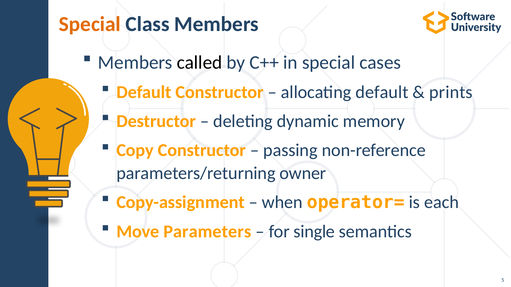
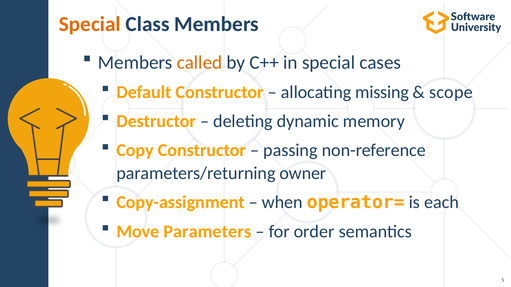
called colour: black -> orange (199, 62)
allocating default: default -> missing (382, 92)
prints: prints -> scope (451, 92)
single: single -> order (314, 232)
